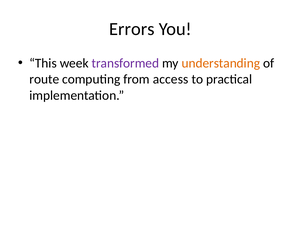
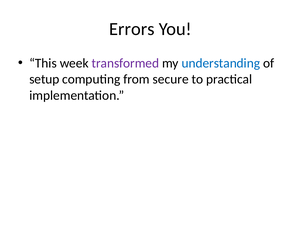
understanding colour: orange -> blue (221, 63)
route: route -> setup (44, 79)
access: access -> secure (171, 79)
